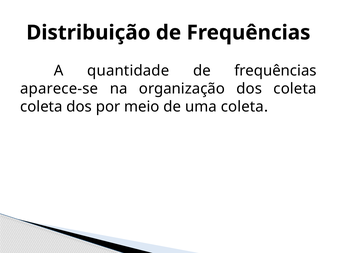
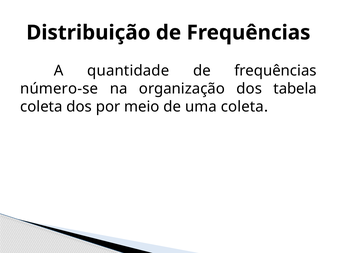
aparece-se: aparece-se -> número-se (59, 89)
dos coleta: coleta -> tabela (295, 89)
